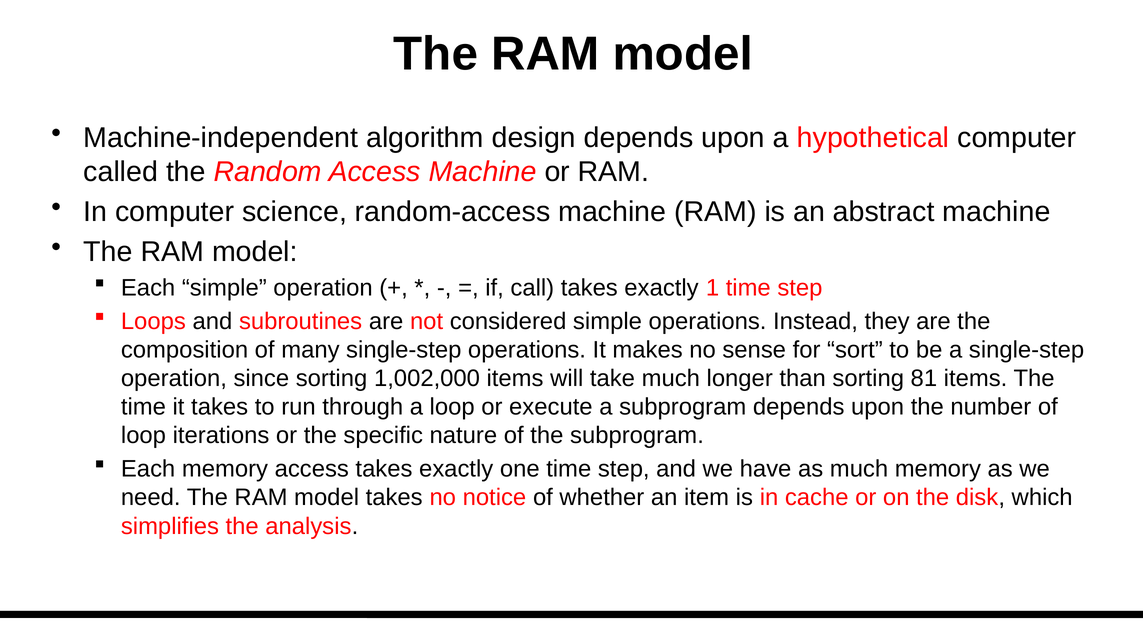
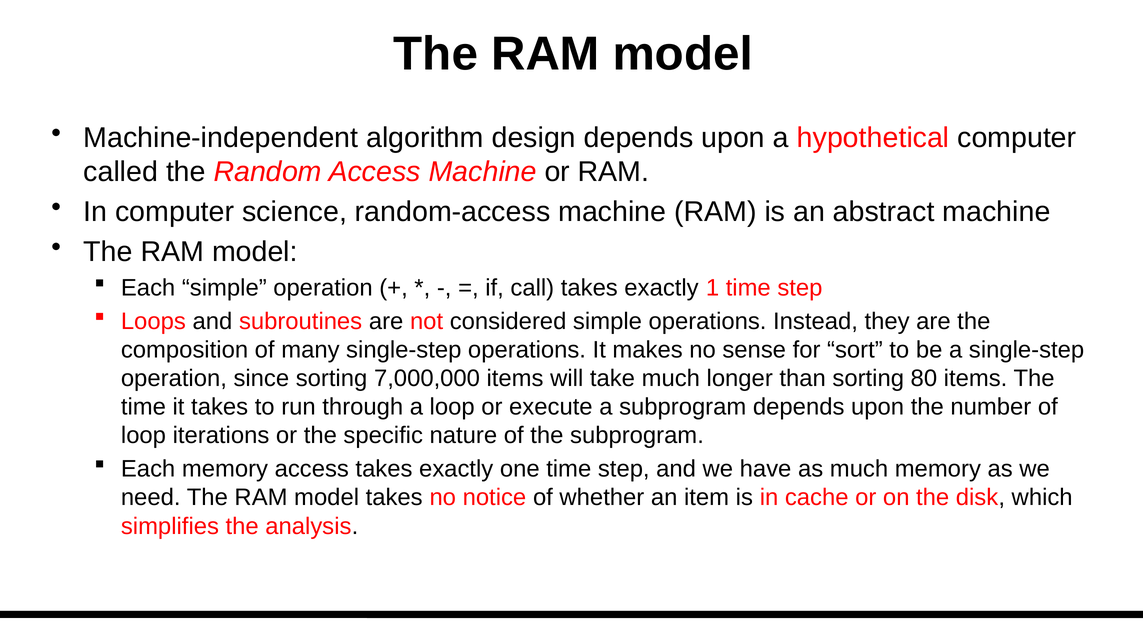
1,002,000: 1,002,000 -> 7,000,000 (427, 379)
81: 81 -> 80 (924, 379)
